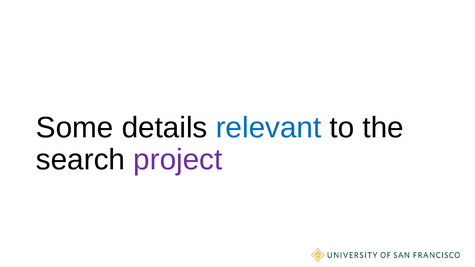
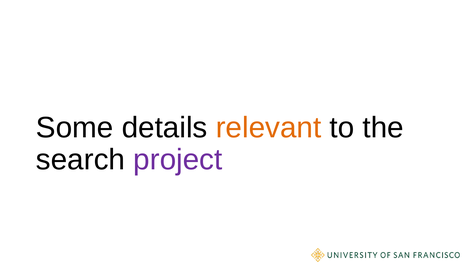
relevant colour: blue -> orange (269, 128)
